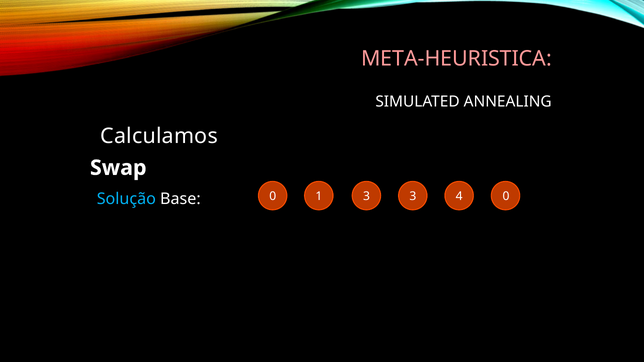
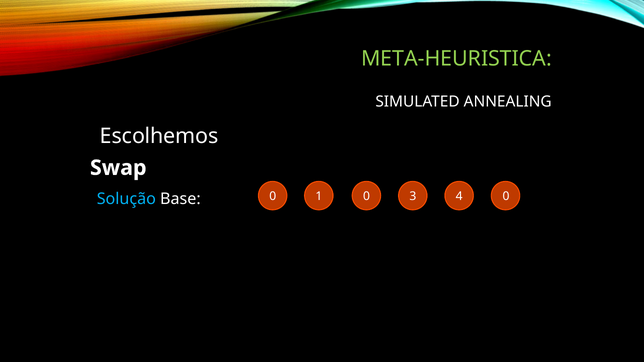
META-HEURISTICA colour: pink -> light green (456, 59)
Calculamos: Calculamos -> Escolhemos (159, 136)
1 3: 3 -> 0 (366, 196)
